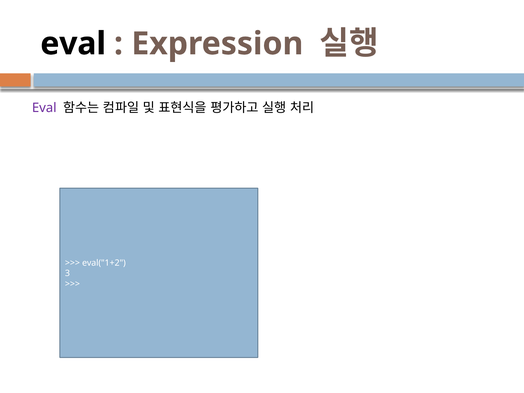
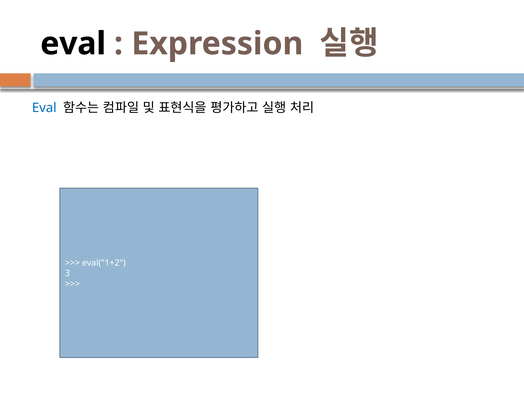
Eval colour: purple -> blue (44, 108)
